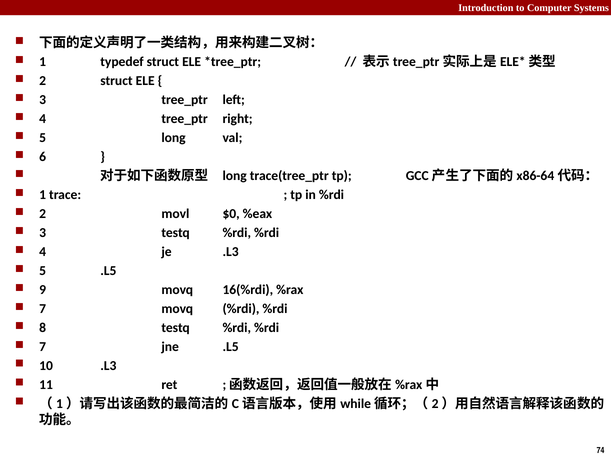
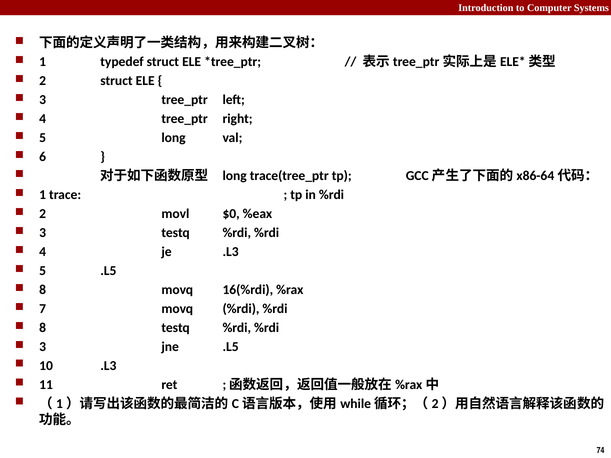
9: 9 -> 8 (43, 290)
7: 7 -> 3 (43, 347)
